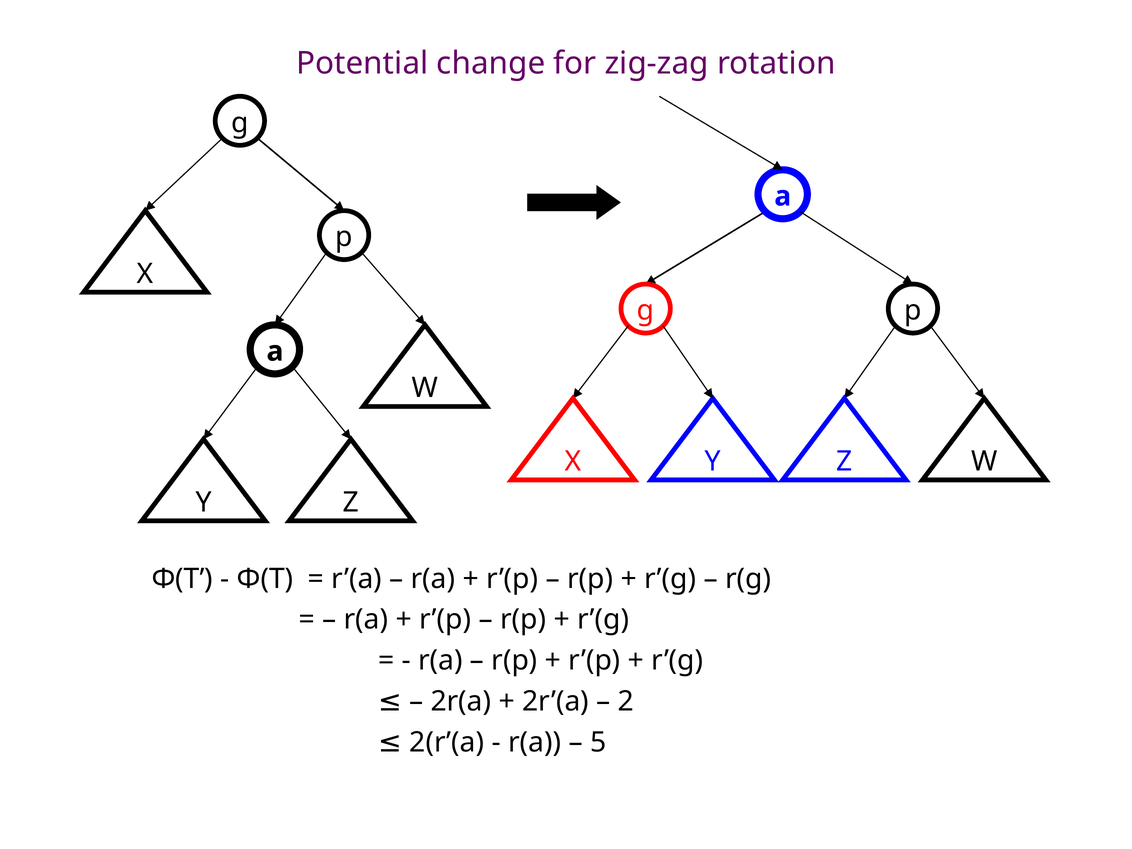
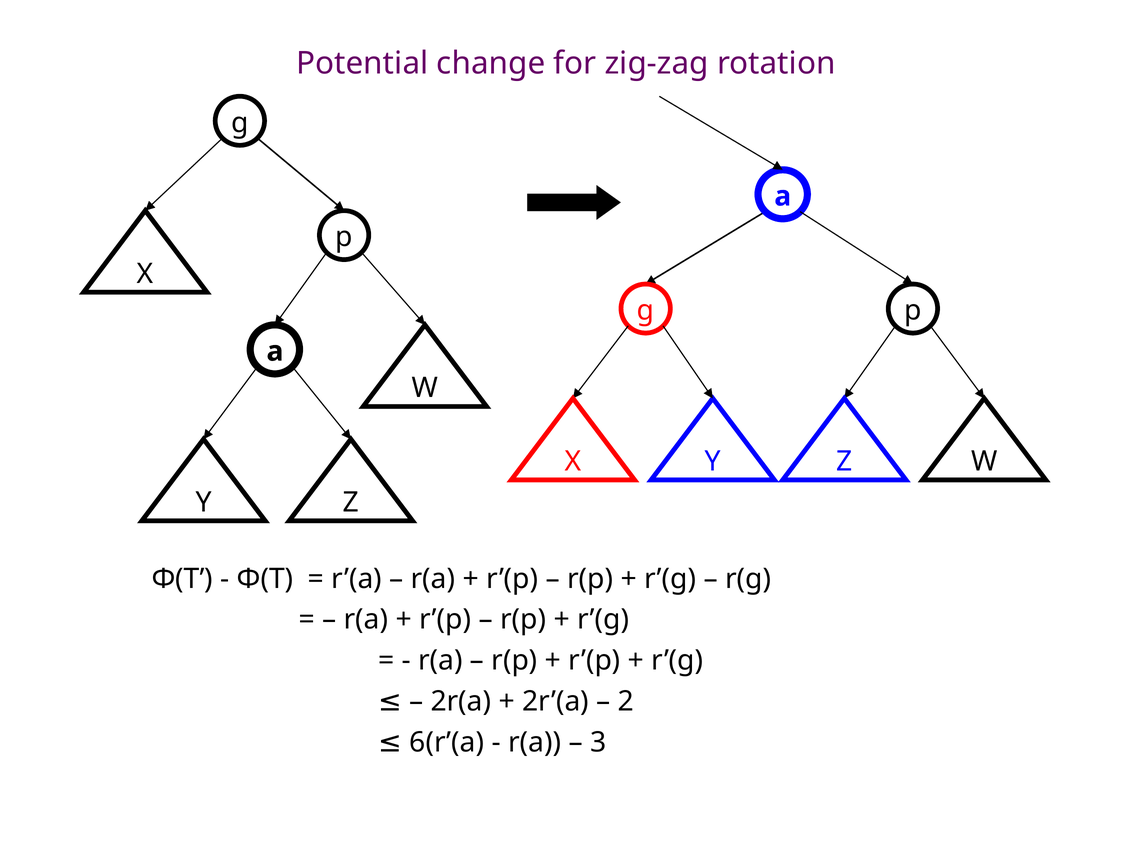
2(r’(a: 2(r’(a -> 6(r’(a (447, 742)
5: 5 -> 3 (598, 742)
